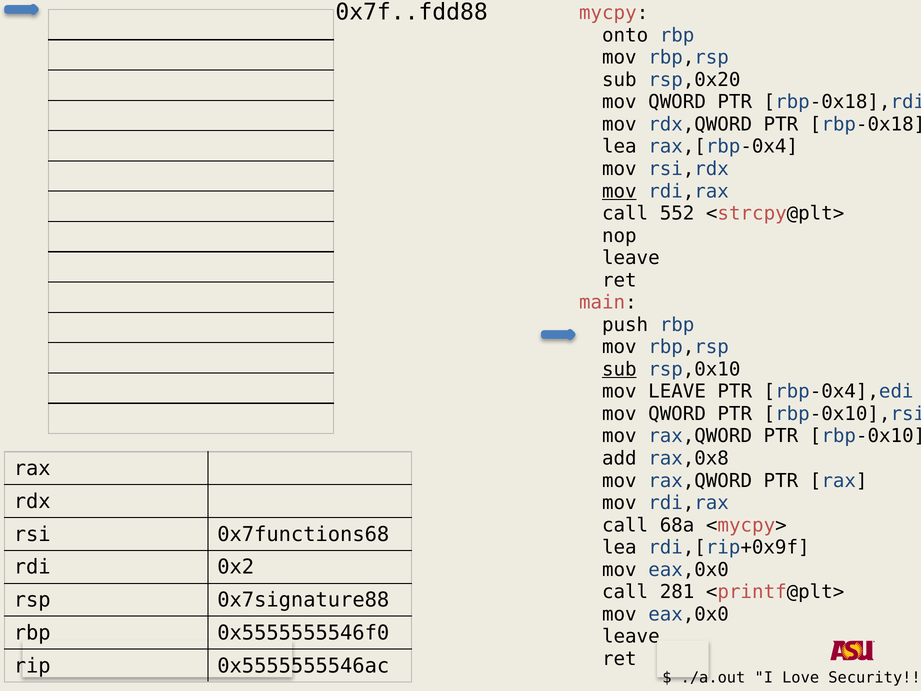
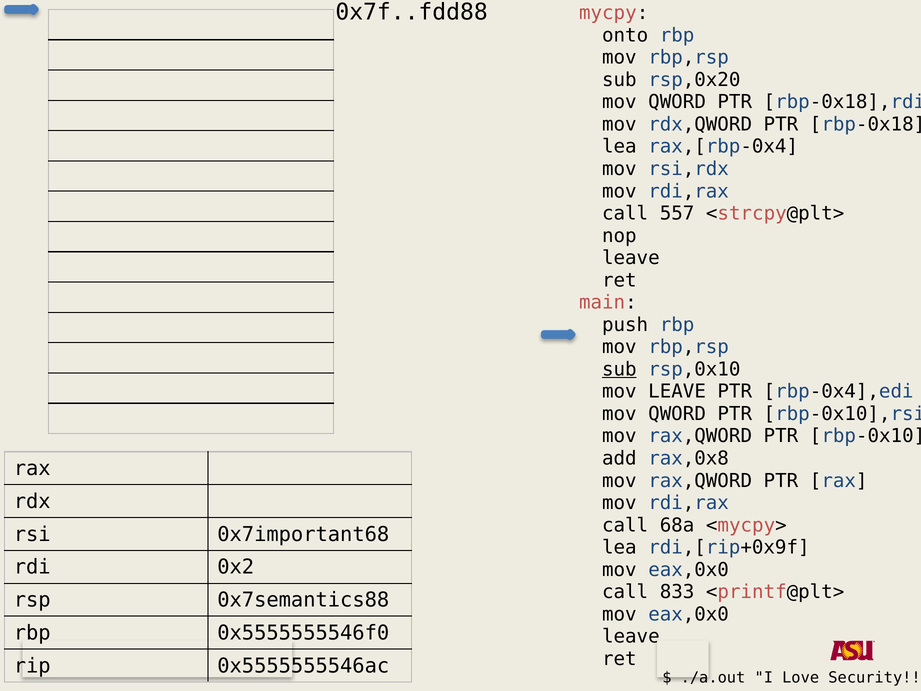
mov underline: present -> none (619, 191)
552: 552 -> 557 (677, 213)
0x7functions68: 0x7functions68 -> 0x7important68 (303, 534)
281: 281 -> 833 (677, 592)
0x7signature88: 0x7signature88 -> 0x7semantics88 (303, 600)
